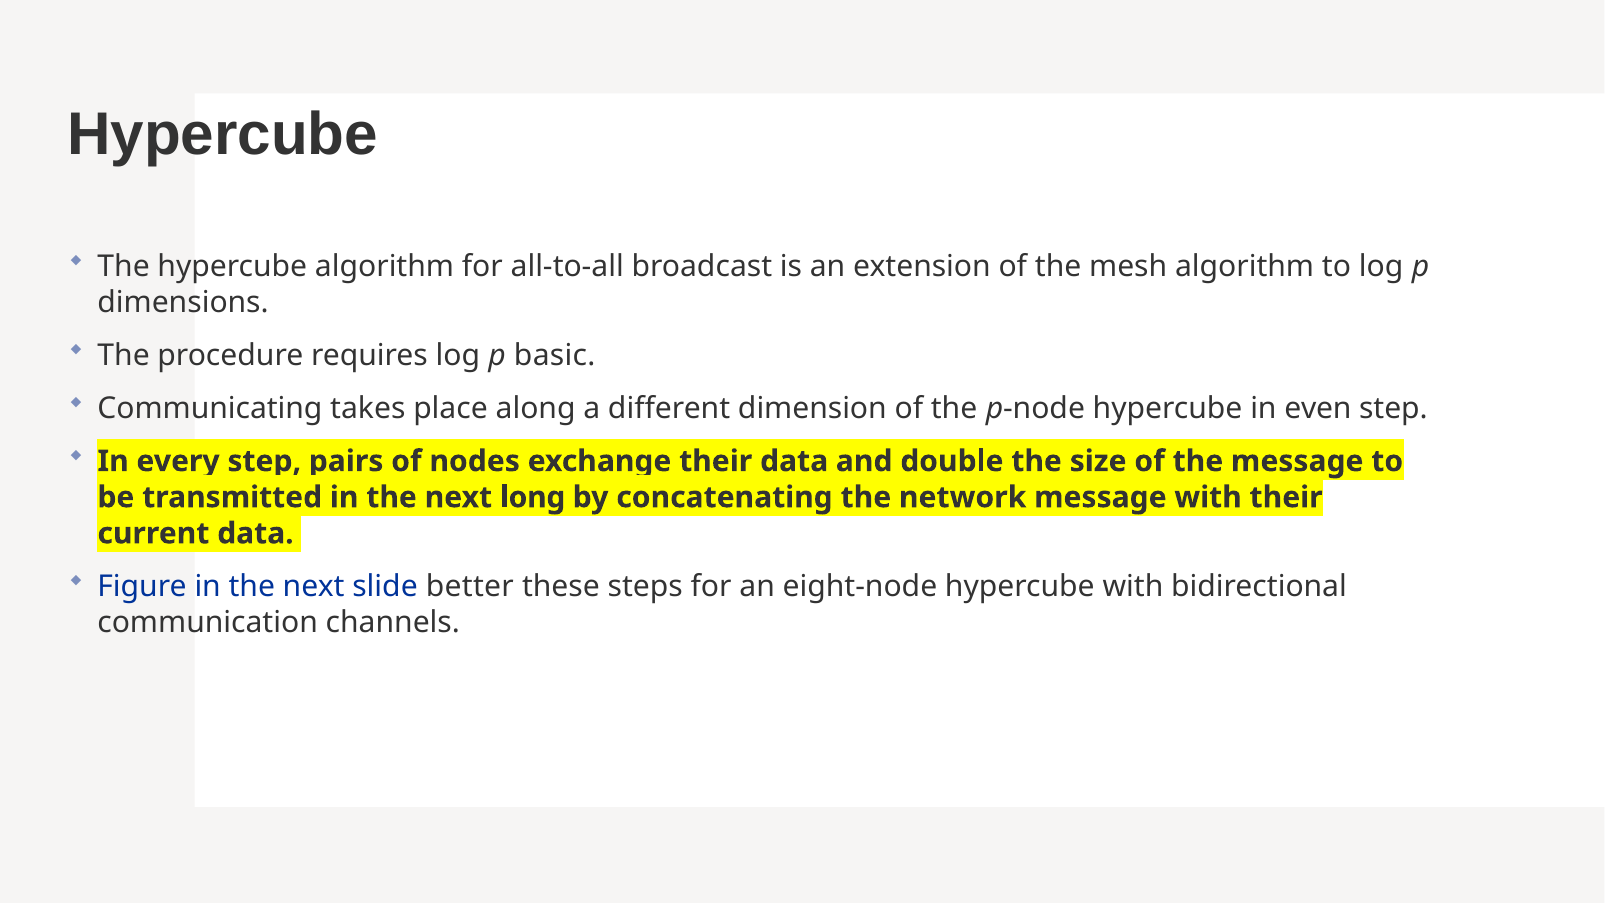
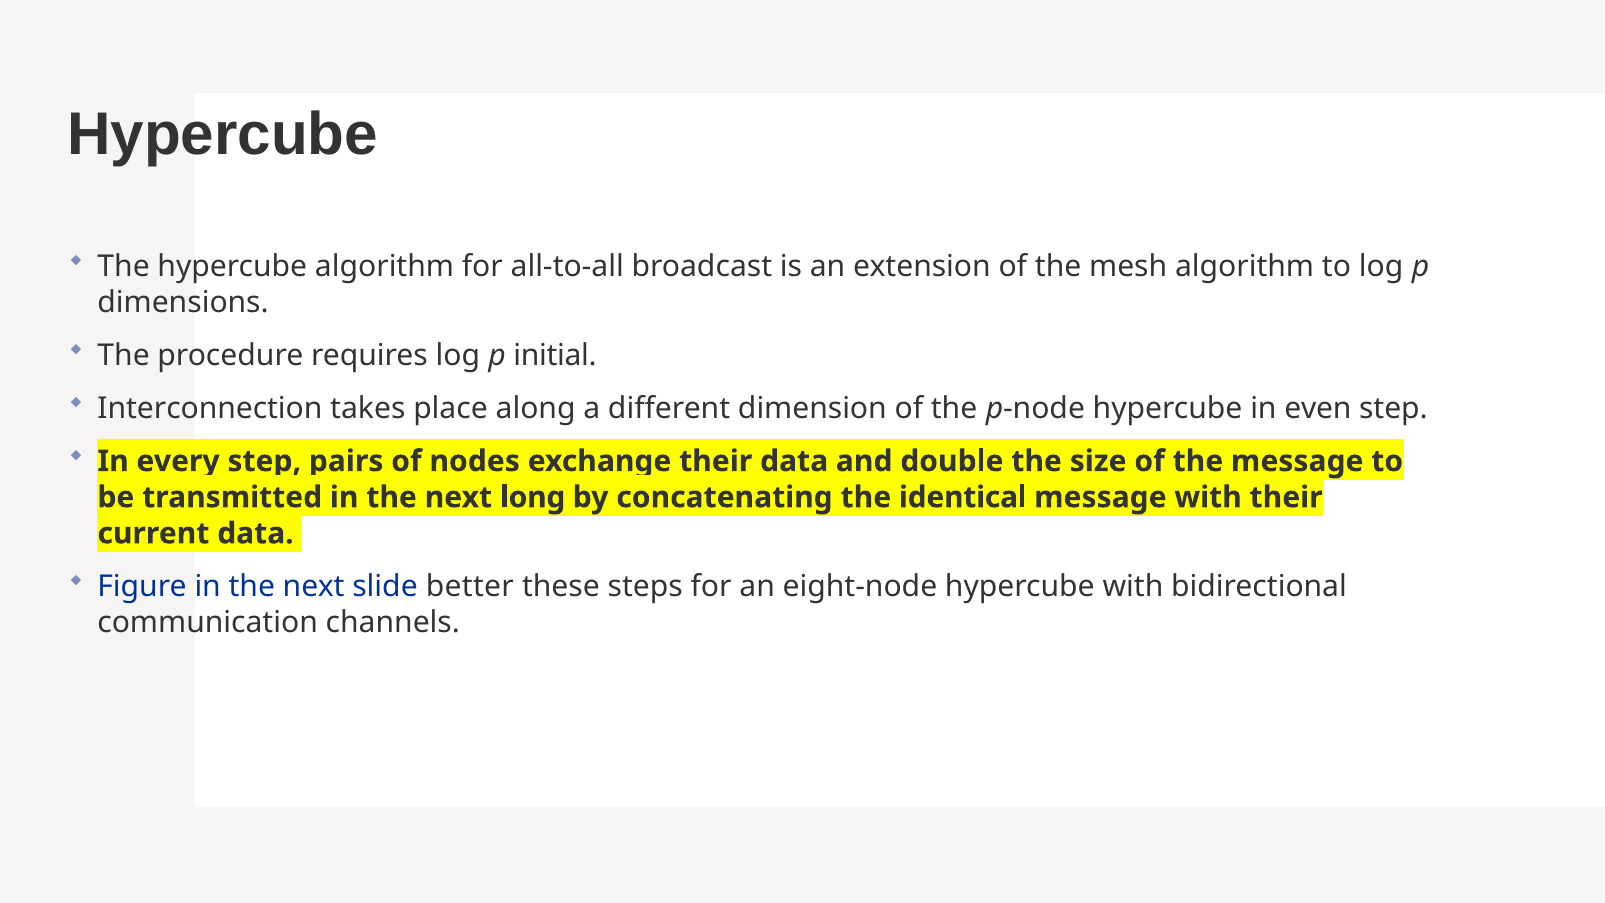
basic: basic -> initial (555, 355)
Communicating: Communicating -> Interconnection (210, 408)
network: network -> identical (963, 497)
